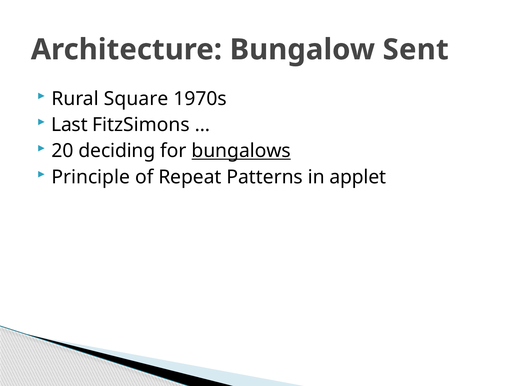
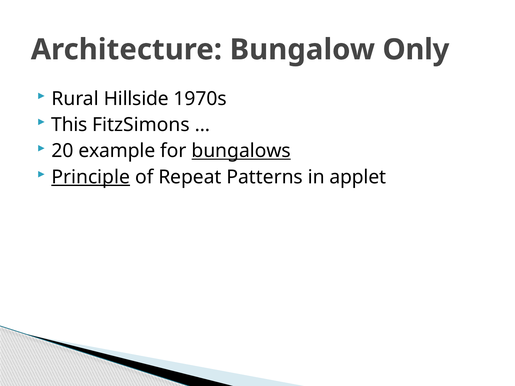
Sent: Sent -> Only (416, 50)
Square: Square -> Hillside (136, 99)
Last: Last -> This (69, 125)
deciding: deciding -> example (117, 151)
Principle underline: none -> present (91, 177)
